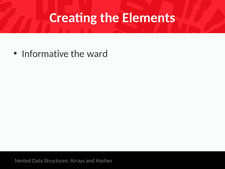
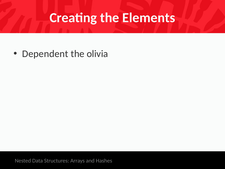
Informative: Informative -> Dependent (45, 54)
ward: ward -> olivia (97, 54)
